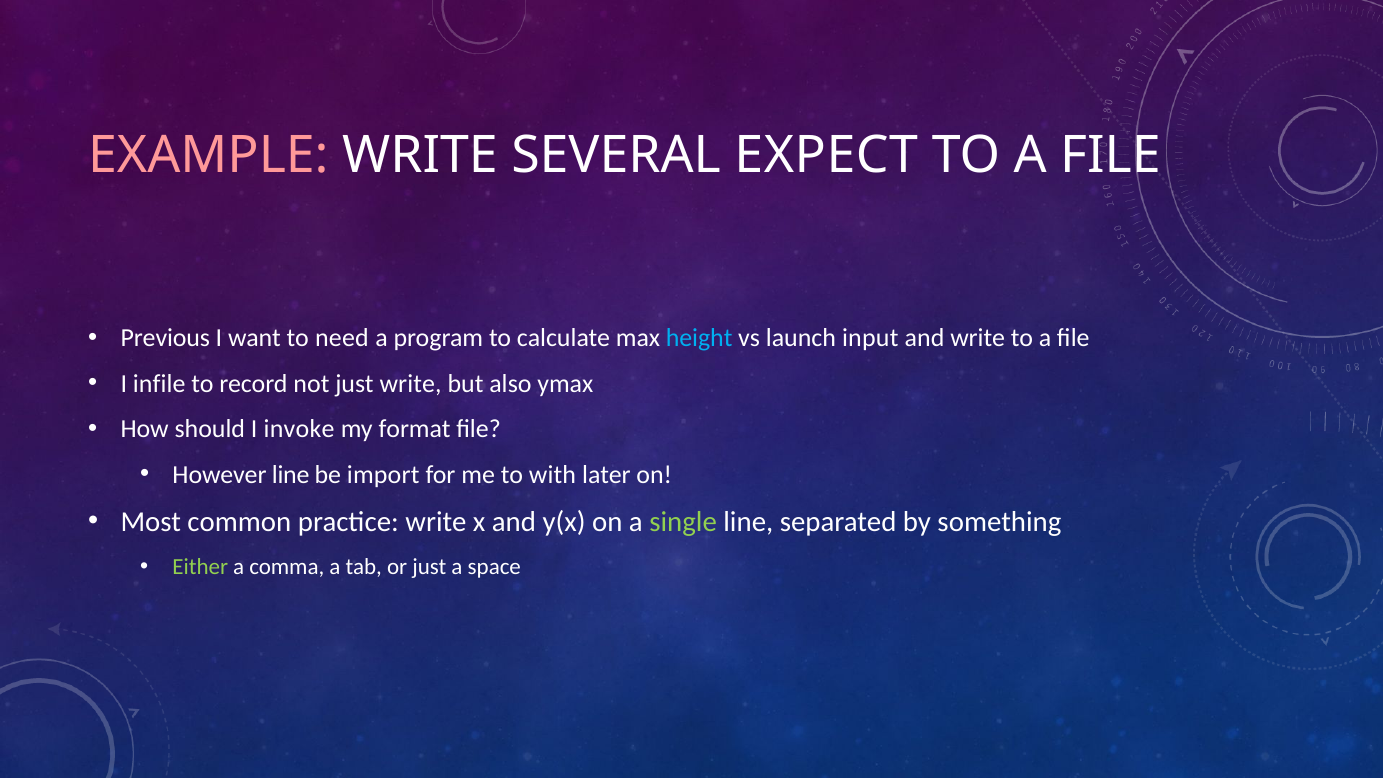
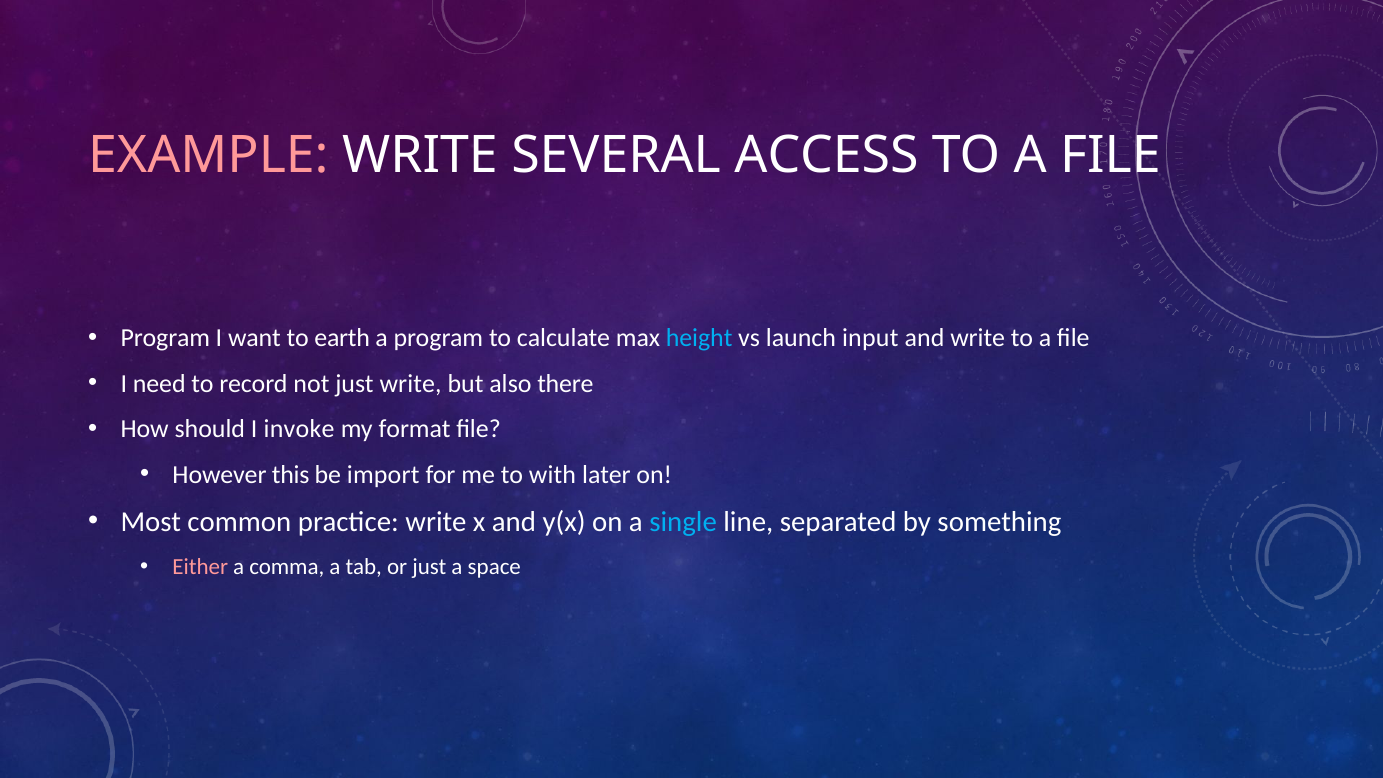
EXPECT: EXPECT -> ACCESS (826, 155)
Previous: Previous -> Program (165, 338)
need: need -> earth (342, 338)
infile: infile -> need (159, 383)
ymax: ymax -> there (565, 383)
However line: line -> this (291, 474)
single colour: light green -> light blue (683, 522)
Either colour: light green -> pink (200, 567)
